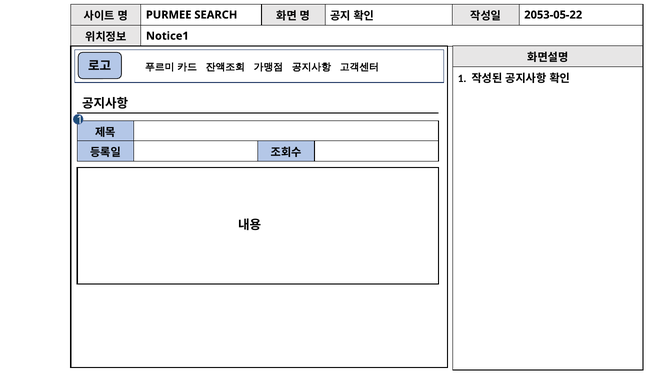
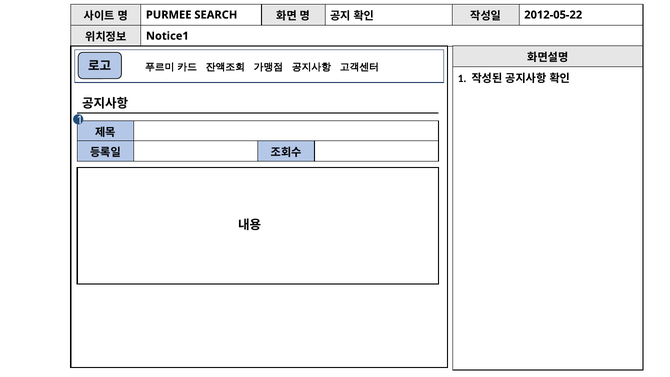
2053-05-22: 2053-05-22 -> 2012-05-22 (553, 15)
